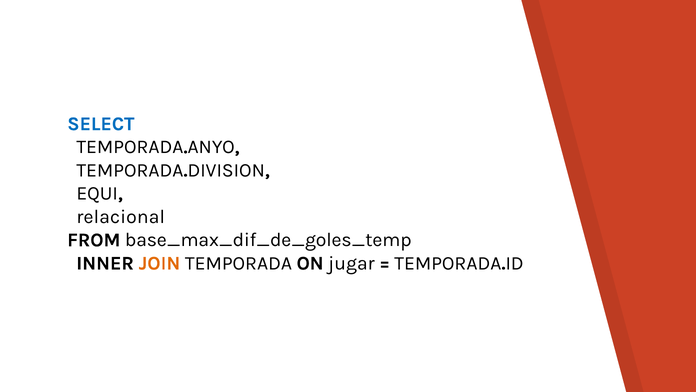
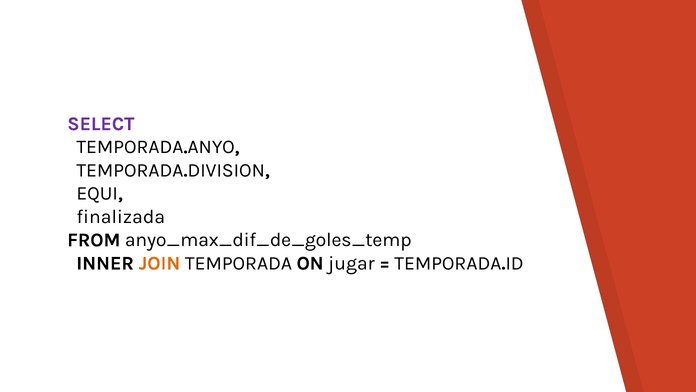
SELECT colour: blue -> purple (101, 124)
relacional: relacional -> finalizada (121, 216)
base_max_dif_de_goles_temp: base_max_dif_de_goles_temp -> anyo_max_dif_de_goles_temp (268, 240)
